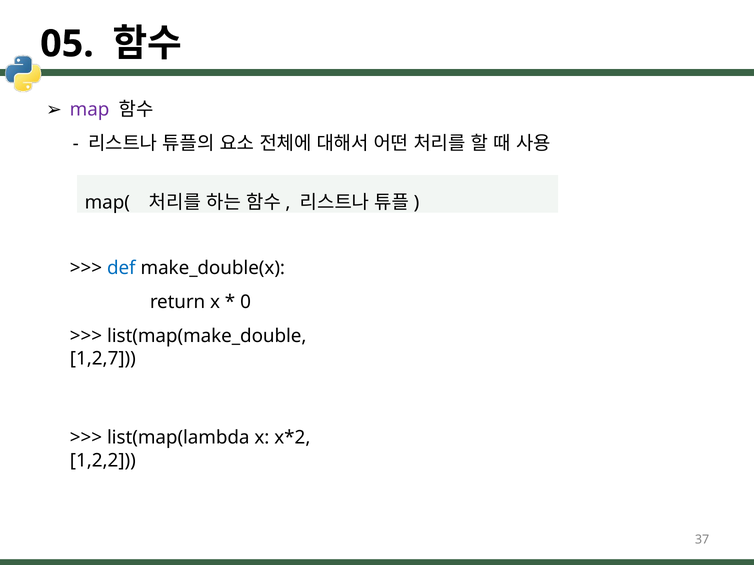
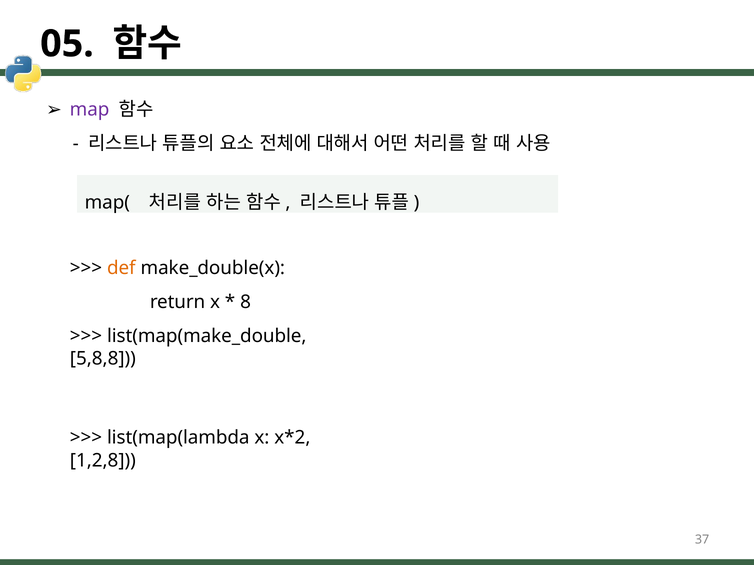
def colour: blue -> orange (121, 268)
0: 0 -> 8 (246, 302)
1,2,7: 1,2,7 -> 5,8,8 (103, 359)
1,2,2: 1,2,2 -> 1,2,8 (103, 461)
